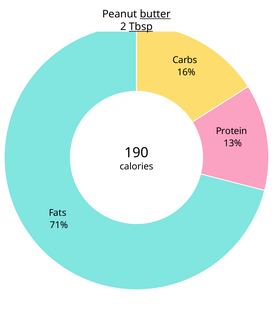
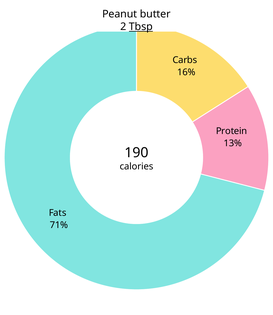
butter underline: present -> none (155, 14)
